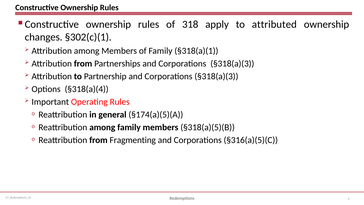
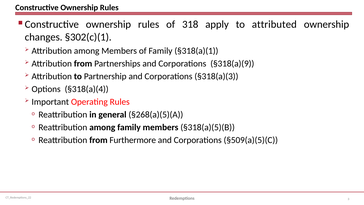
Partnerships and Corporations §318(a)(3: §318(a)(3 -> §318(a)(9 (232, 63)
§174(a)(5)(A: §174(a)(5)(A -> §268(a)(5)(A (156, 114)
Fragmenting: Fragmenting -> Furthermore (133, 140)
§316(a)(5)(C: §316(a)(5)(C -> §509(a)(5)(C (251, 140)
